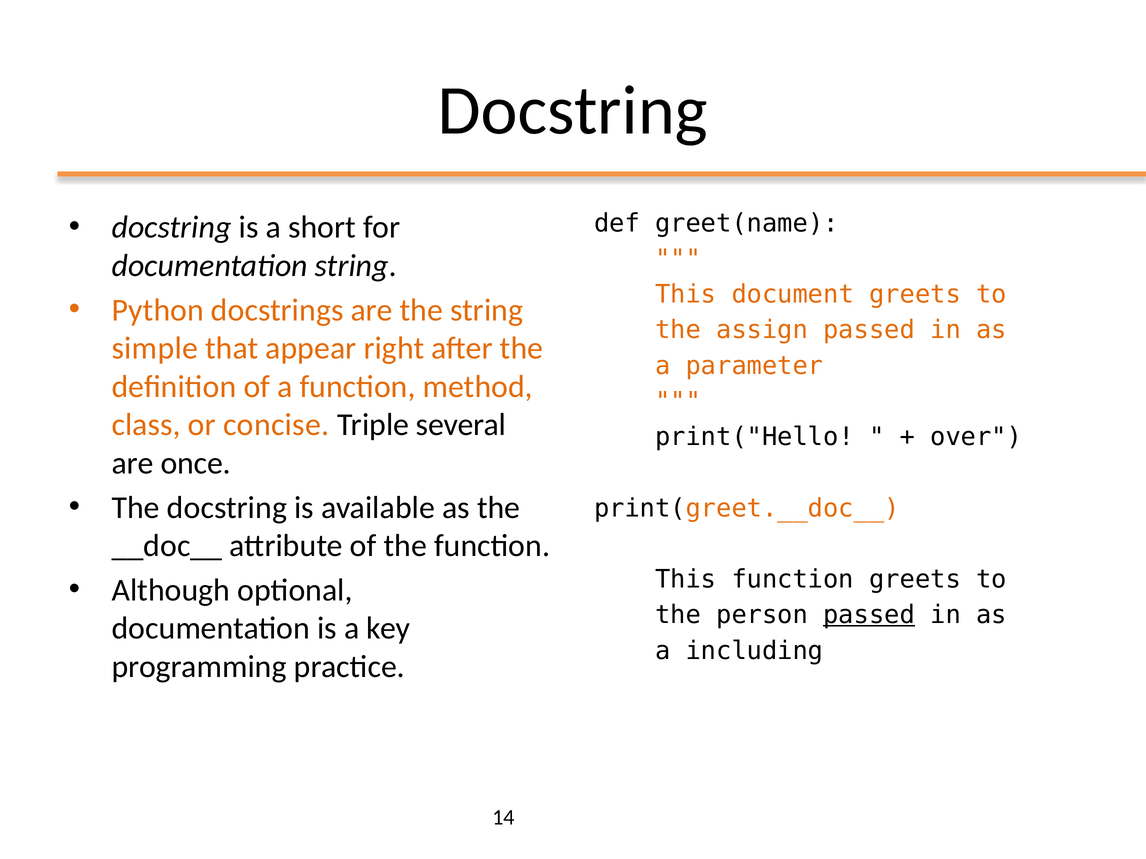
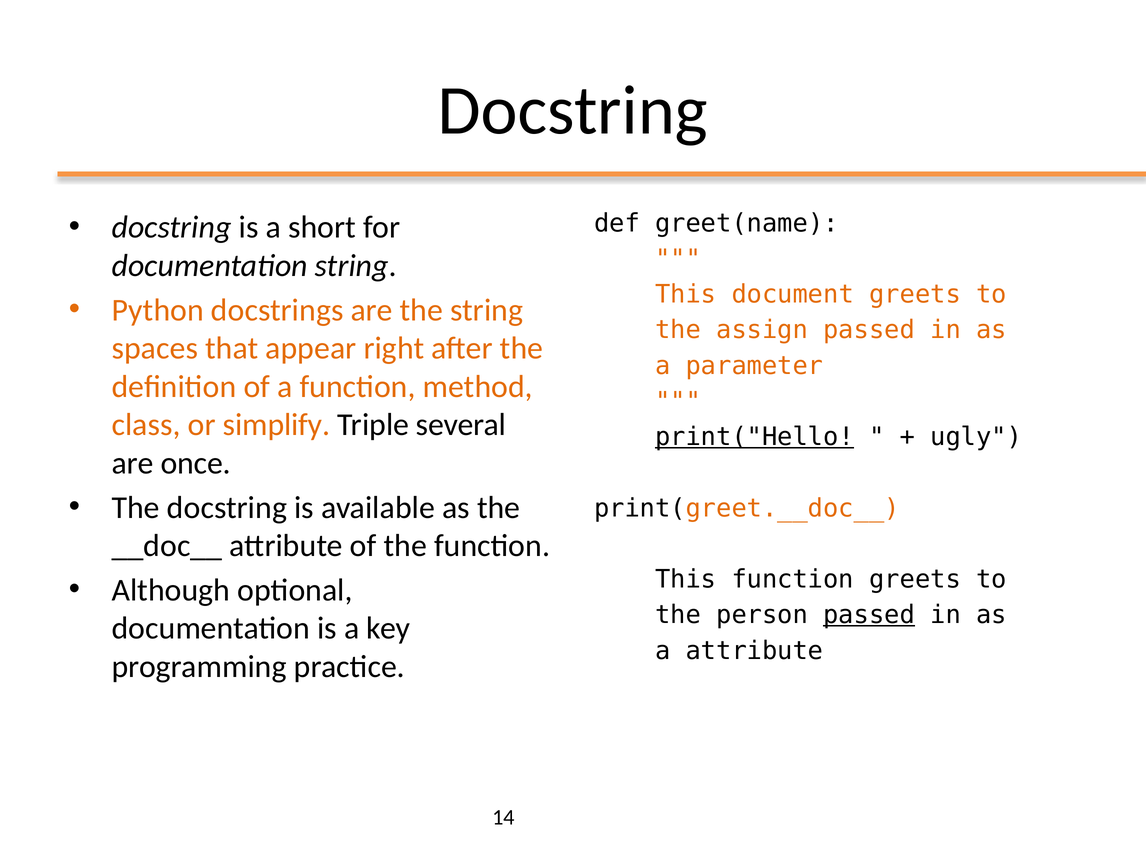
simple: simple -> spaces (155, 349)
concise: concise -> simplify (277, 425)
print("Hello underline: none -> present (754, 437)
over: over -> ugly (976, 437)
a including: including -> attribute (754, 651)
